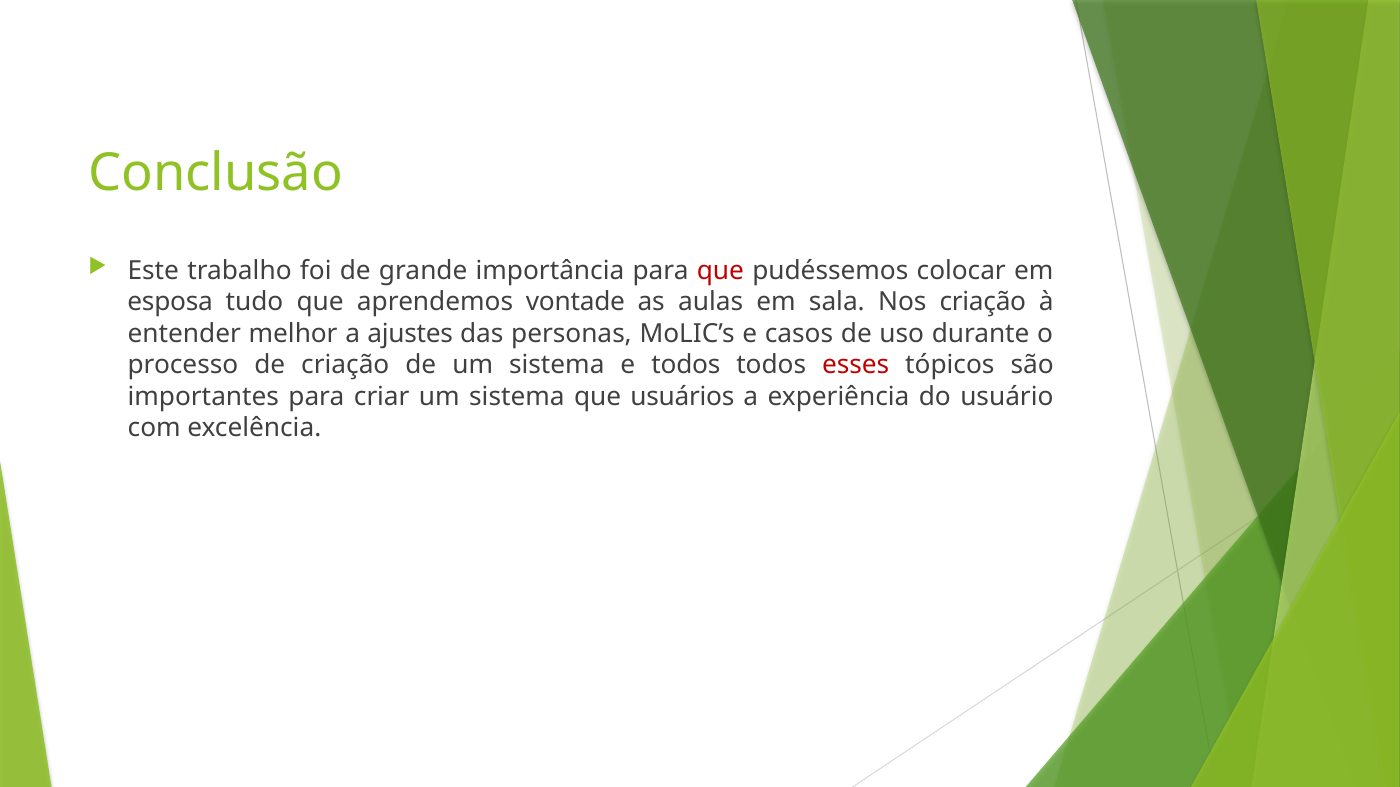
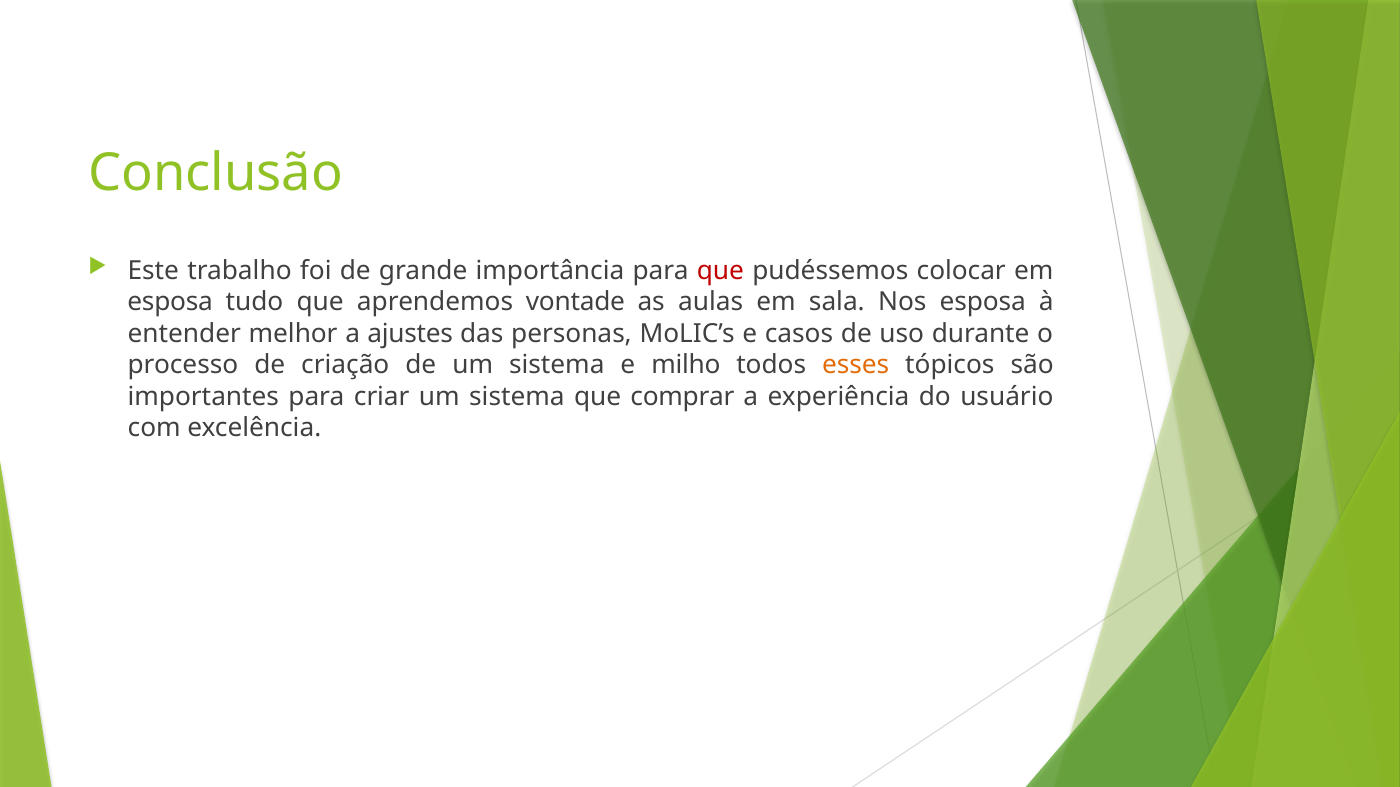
Nos criação: criação -> esposa (983, 302)
e todos: todos -> milho (686, 365)
esses colour: red -> orange (856, 365)
usuários: usuários -> comprar (682, 397)
